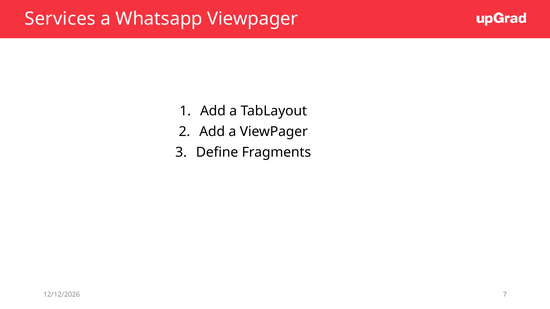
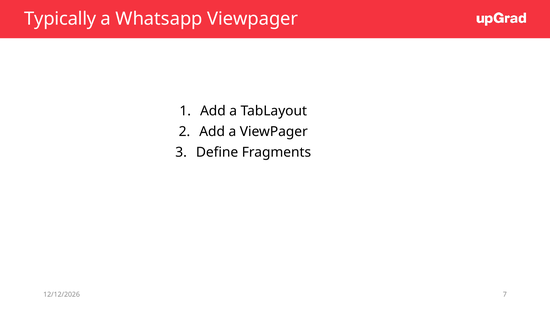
Services: Services -> Typically (60, 19)
